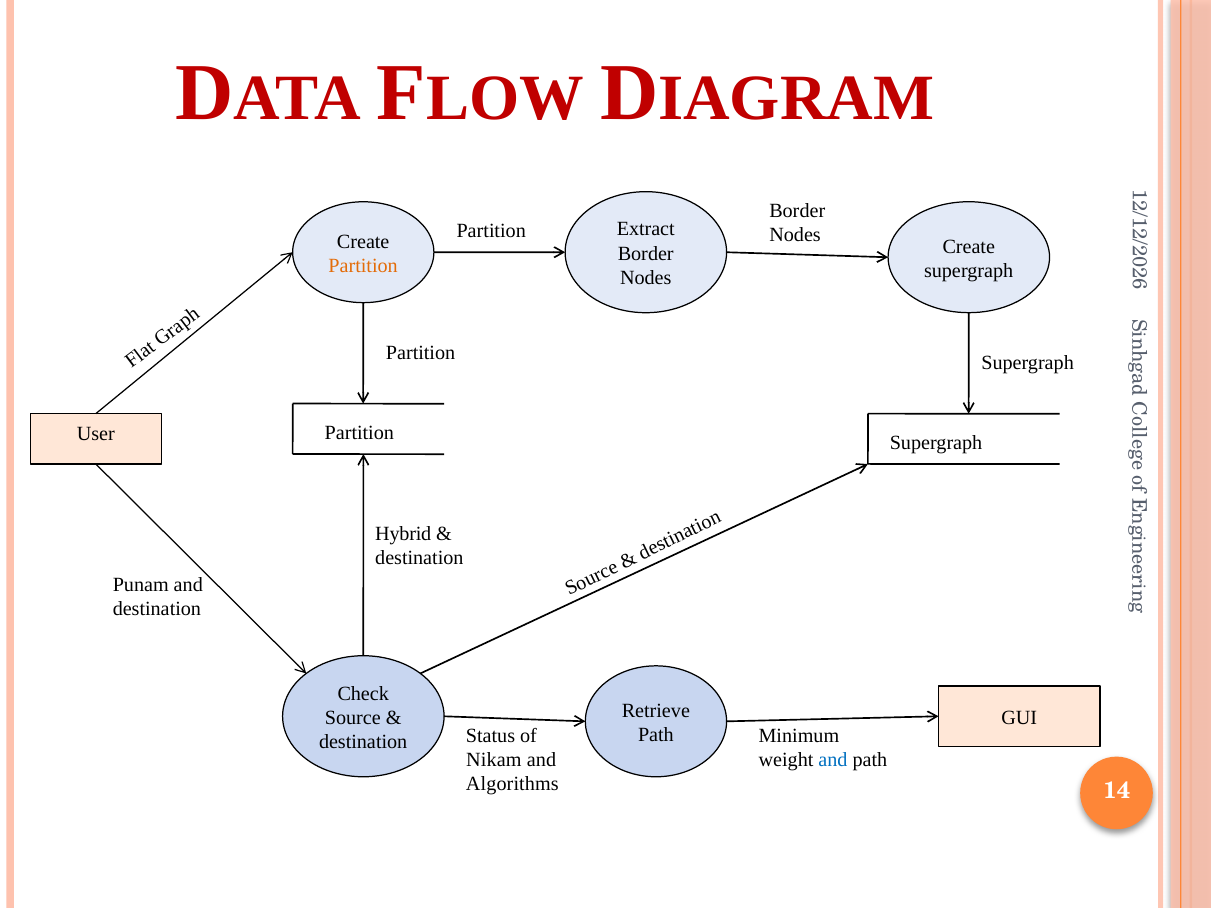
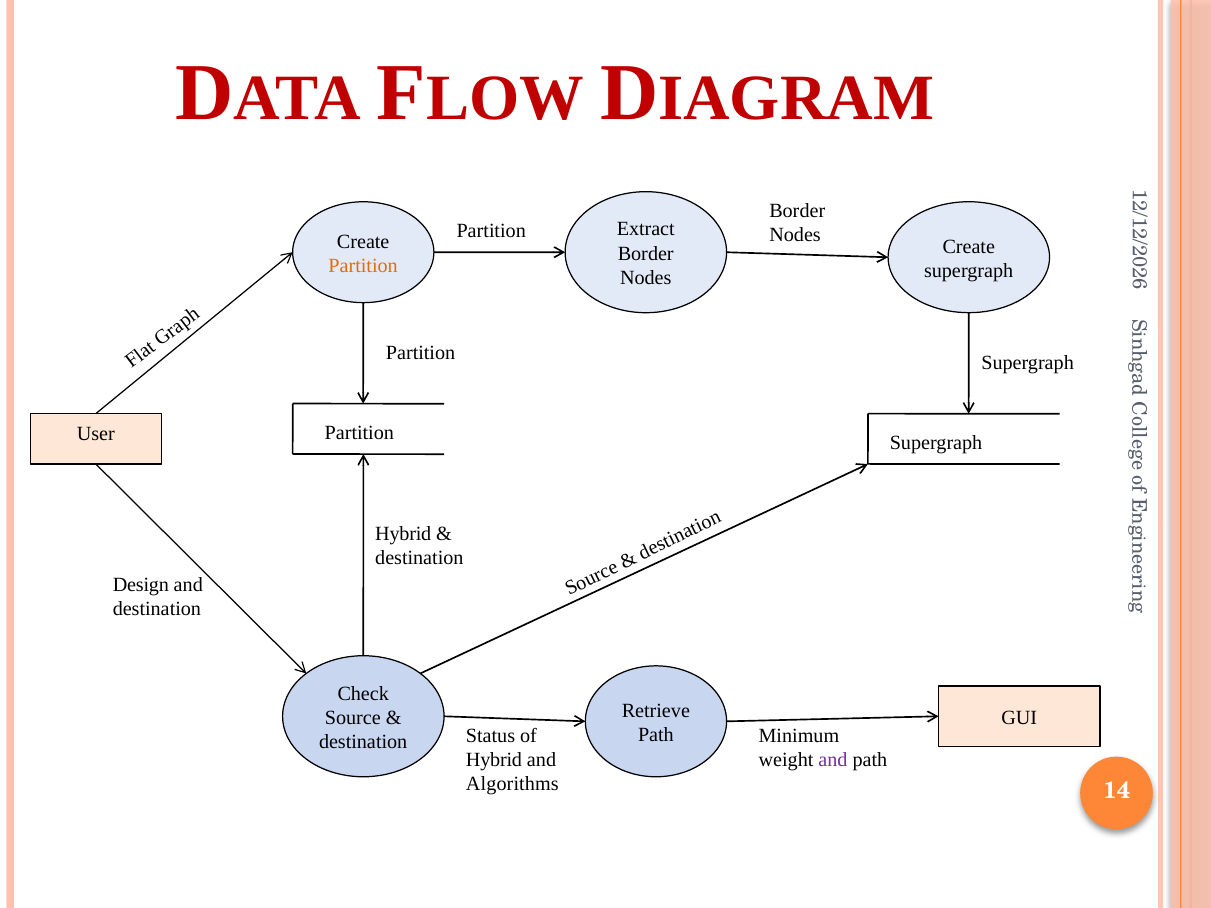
Punam: Punam -> Design (141, 585)
Nikam: Nikam -> Hybrid (494, 760)
and colour: blue -> purple (833, 760)
